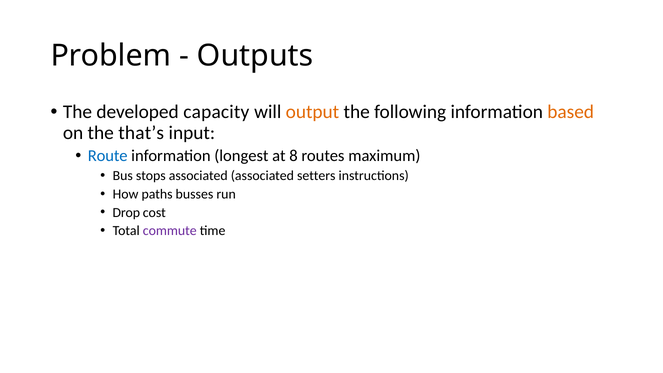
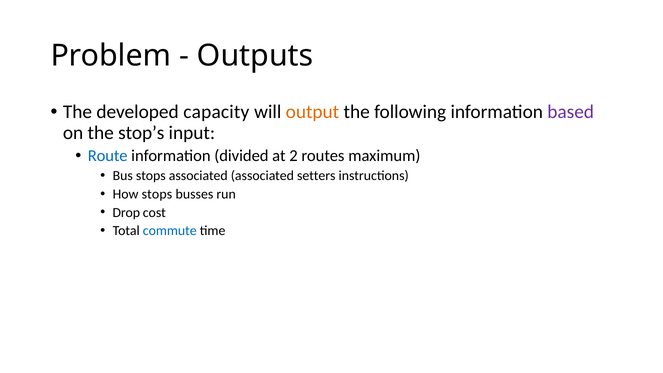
based colour: orange -> purple (571, 112)
that’s: that’s -> stop’s (141, 133)
longest: longest -> divided (241, 156)
8: 8 -> 2 (293, 156)
How paths: paths -> stops (157, 194)
commute colour: purple -> blue (170, 231)
